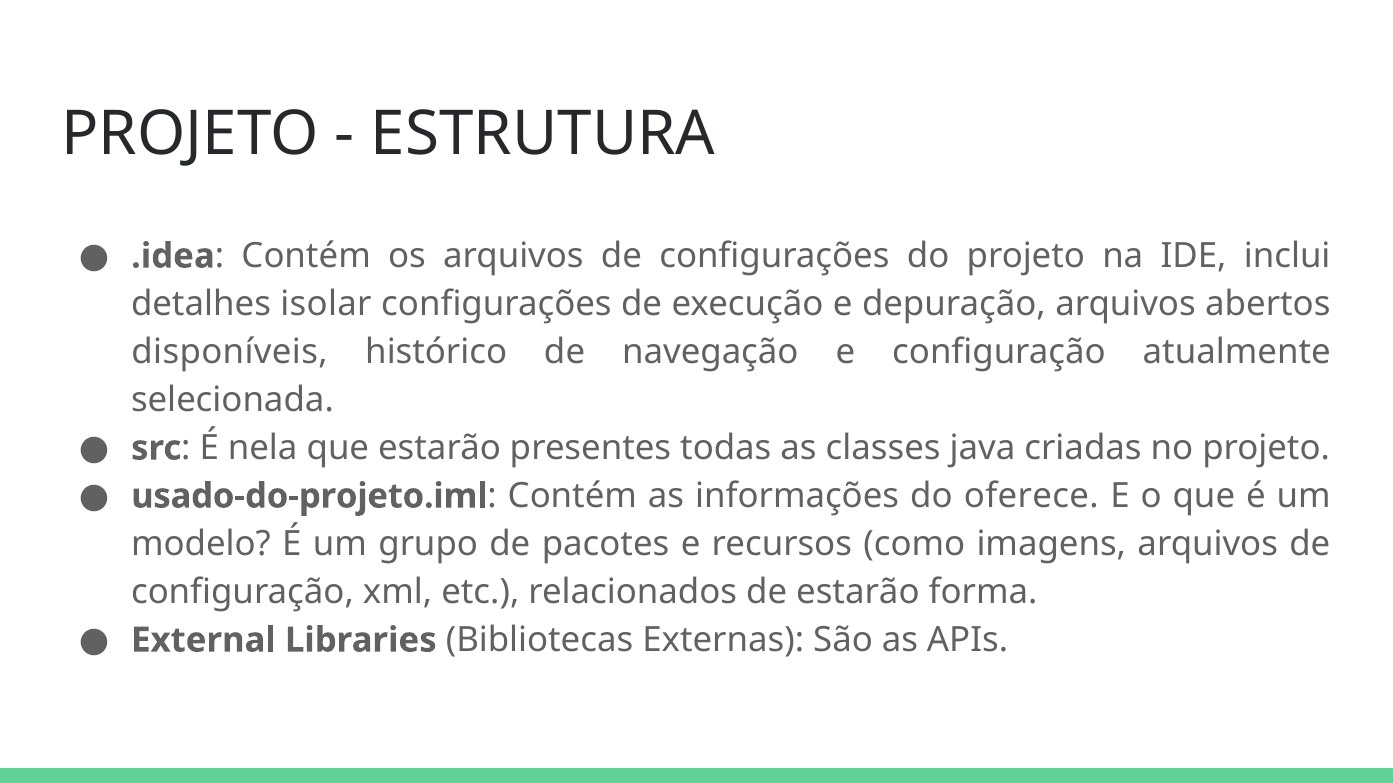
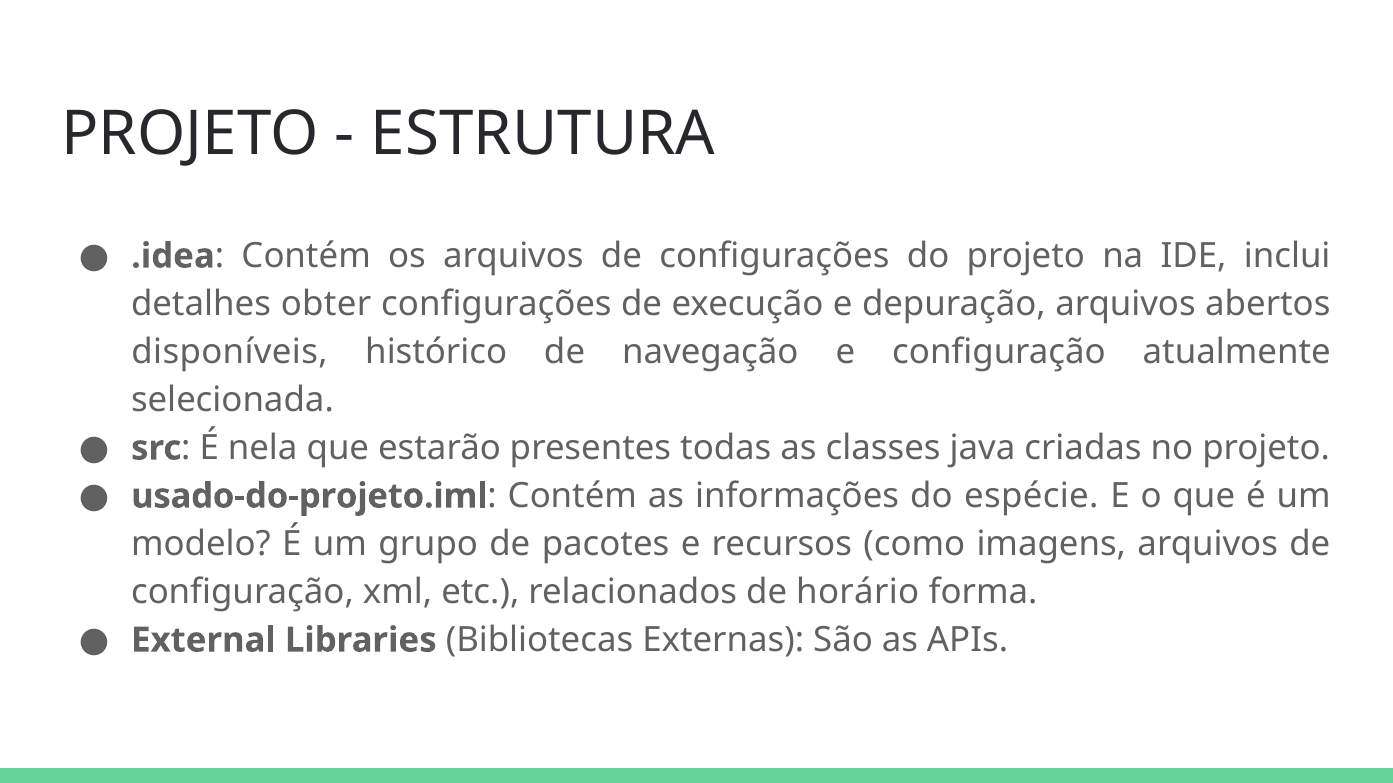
isolar: isolar -> obter (326, 304)
oferece: oferece -> espécie (1031, 496)
de estarão: estarão -> horário (858, 593)
